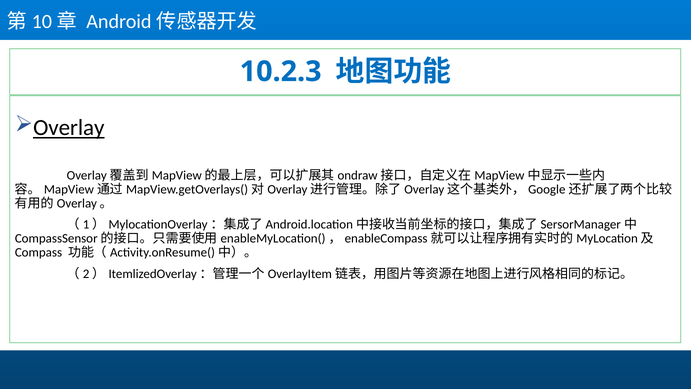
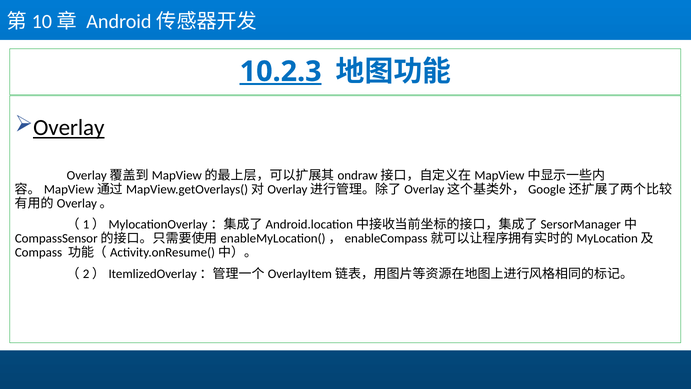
10.2.3 underline: none -> present (281, 71)
